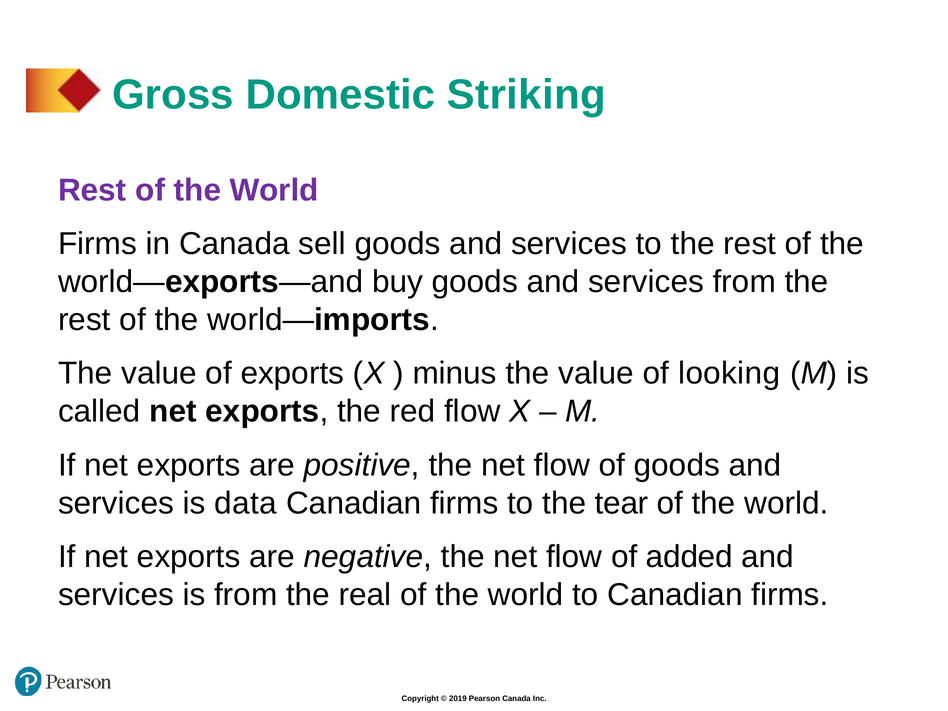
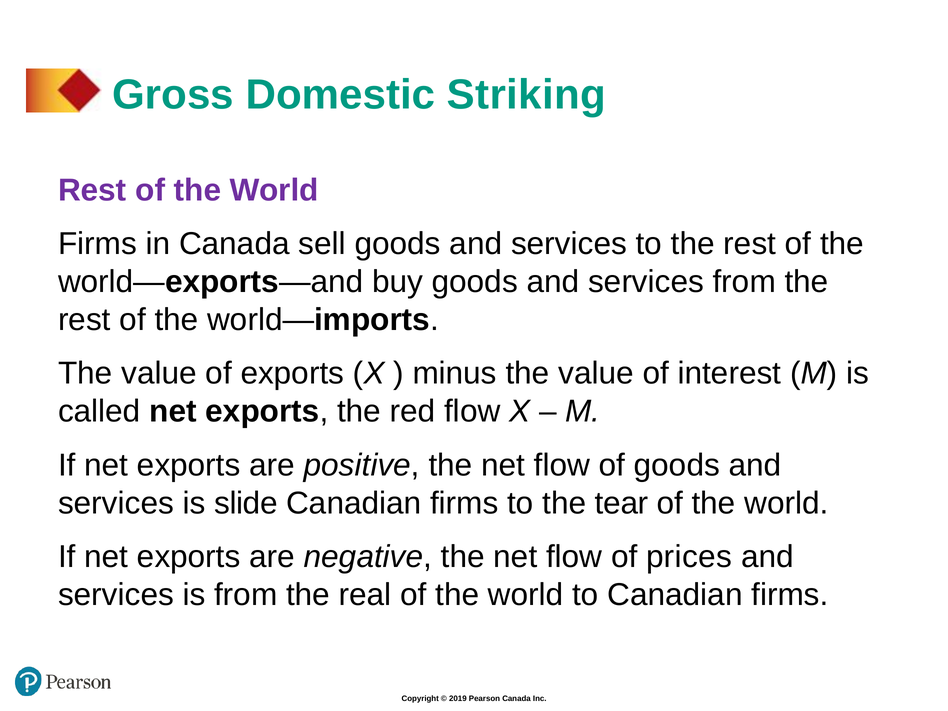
looking: looking -> interest (729, 374)
data: data -> slide (246, 503)
added: added -> prices (689, 557)
